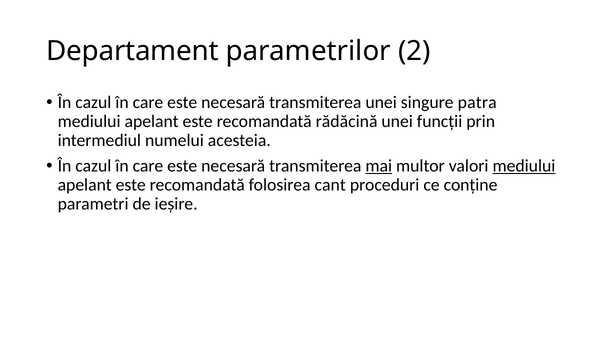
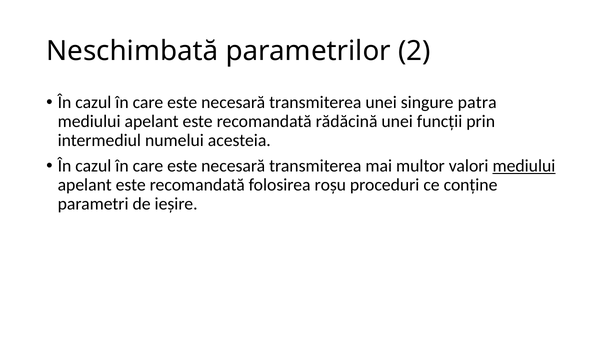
Departament: Departament -> Neschimbată (132, 51)
mai underline: present -> none (379, 166)
cant: cant -> roşu (330, 185)
